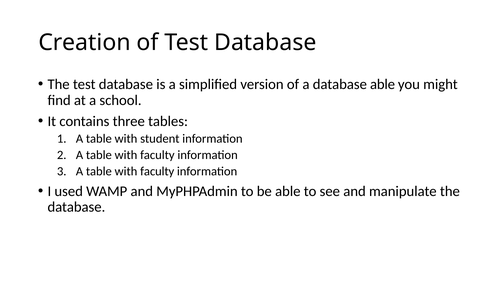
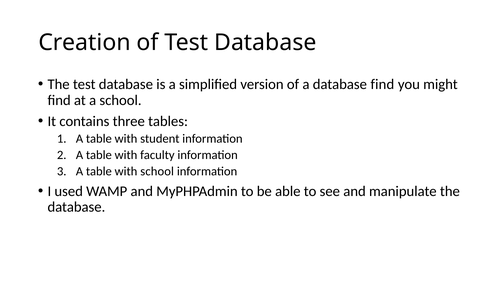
database able: able -> find (382, 84)
faculty: faculty -> school (157, 171)
